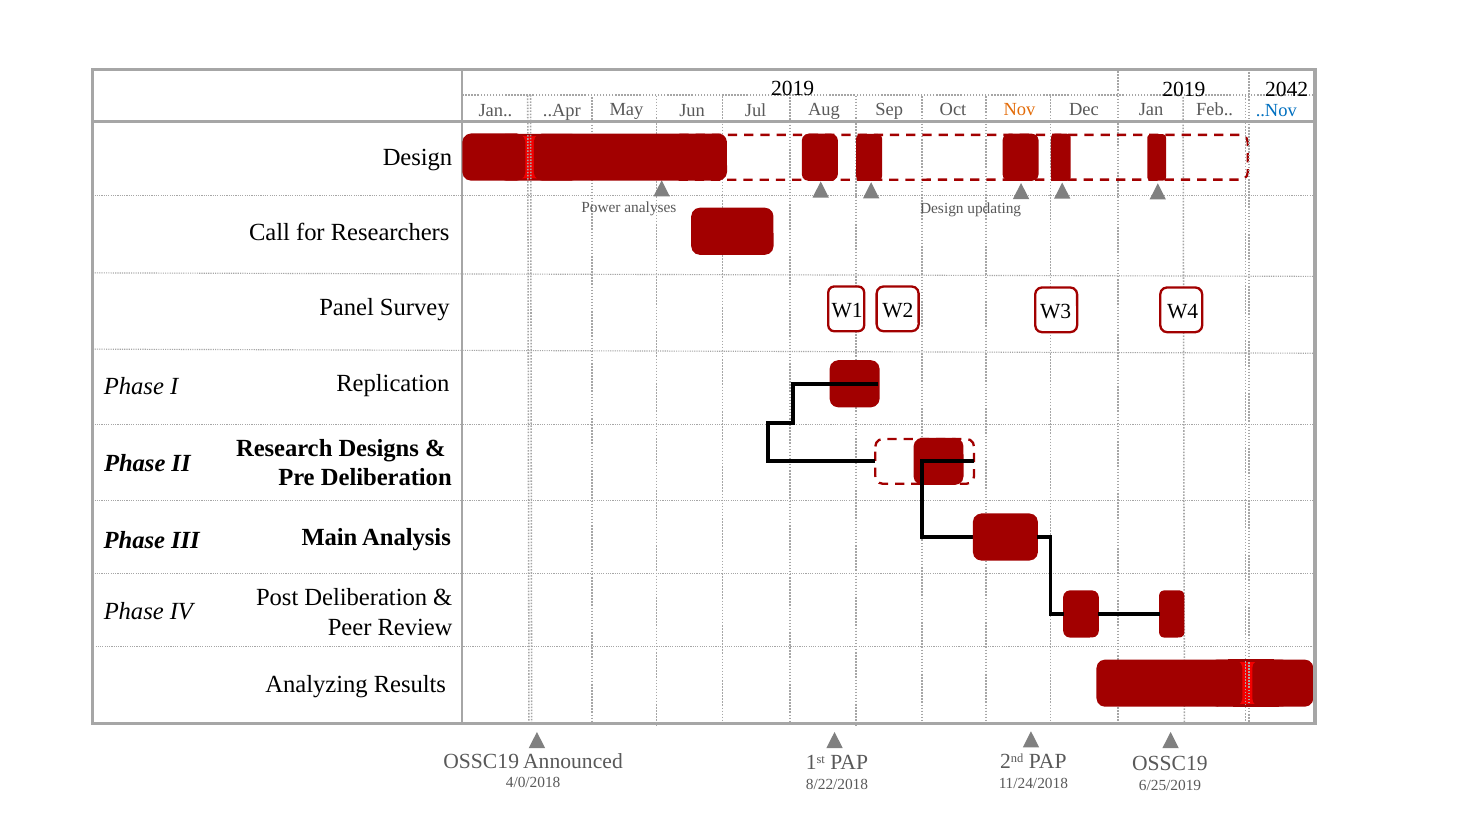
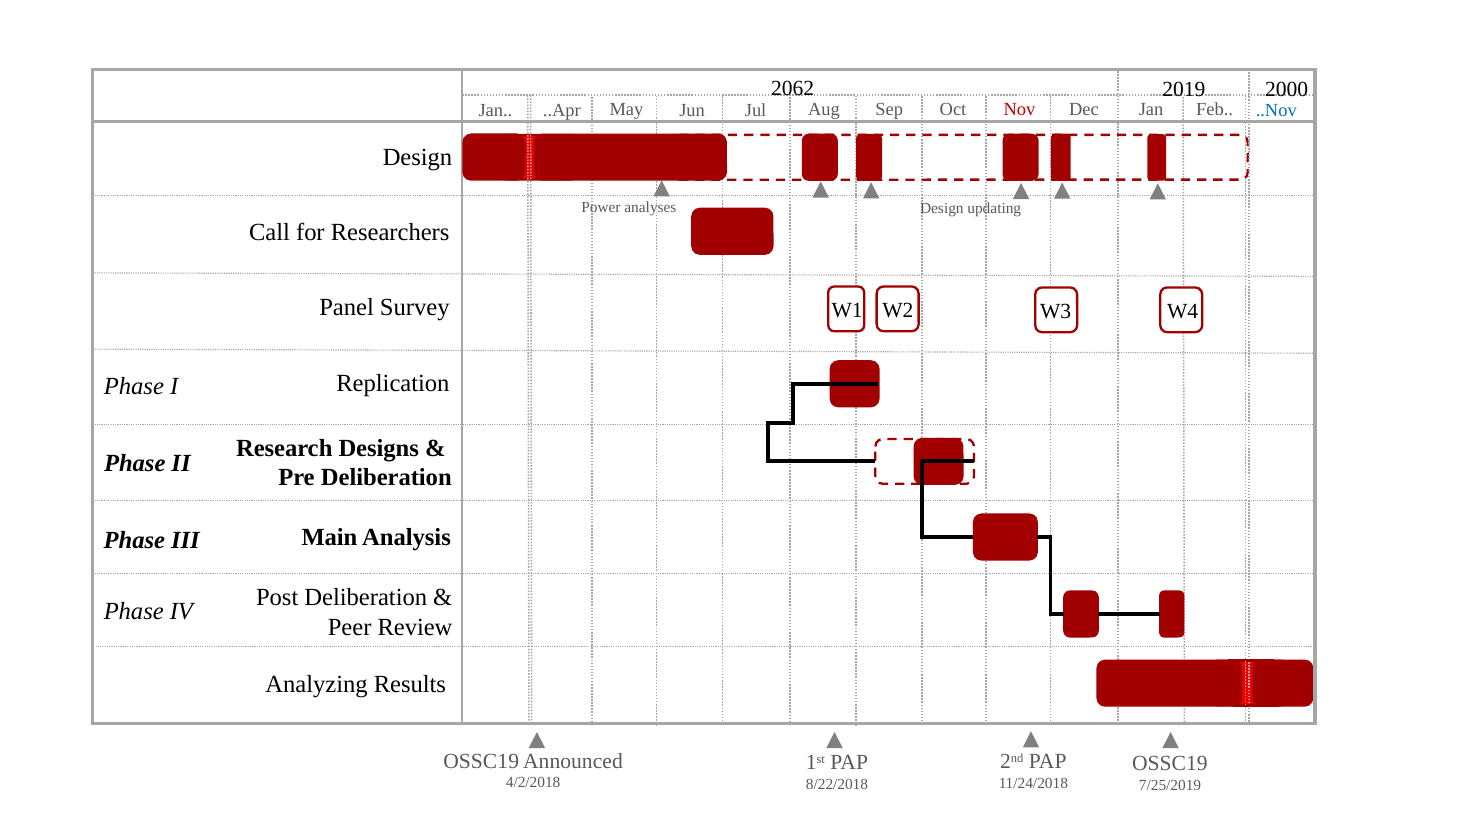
2019: 2019 -> 2062 (793, 89)
2042: 2042 -> 2000 (1287, 89)
Nov colour: orange -> red (1019, 109)
4/0/2018: 4/0/2018 -> 4/2/2018 (533, 783)
6/25/2019: 6/25/2019 -> 7/25/2019 (1170, 785)
